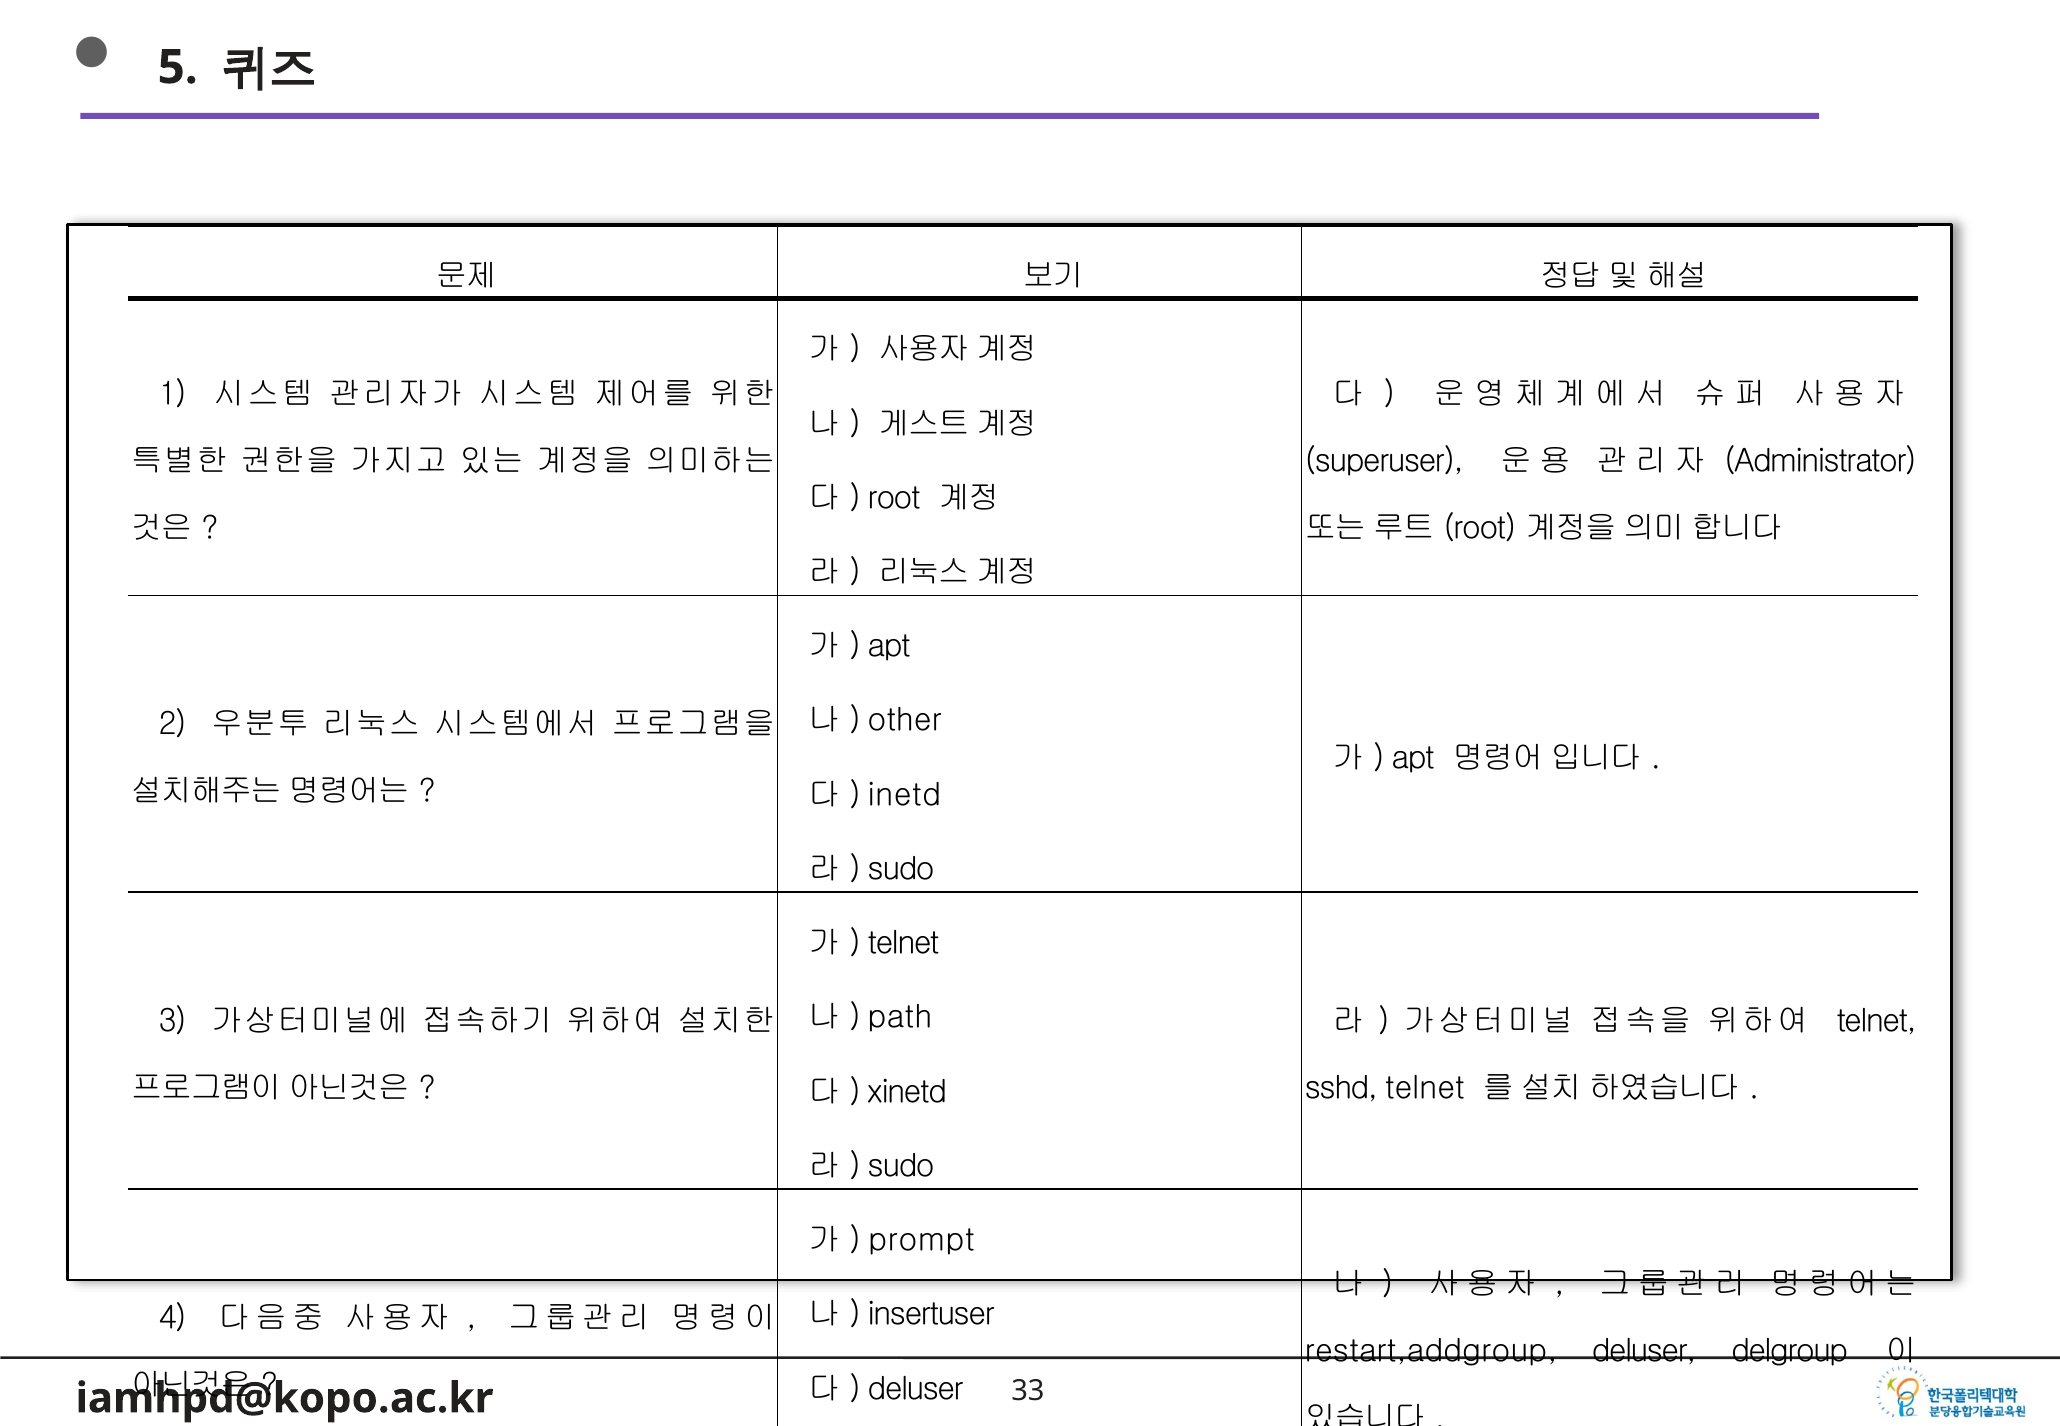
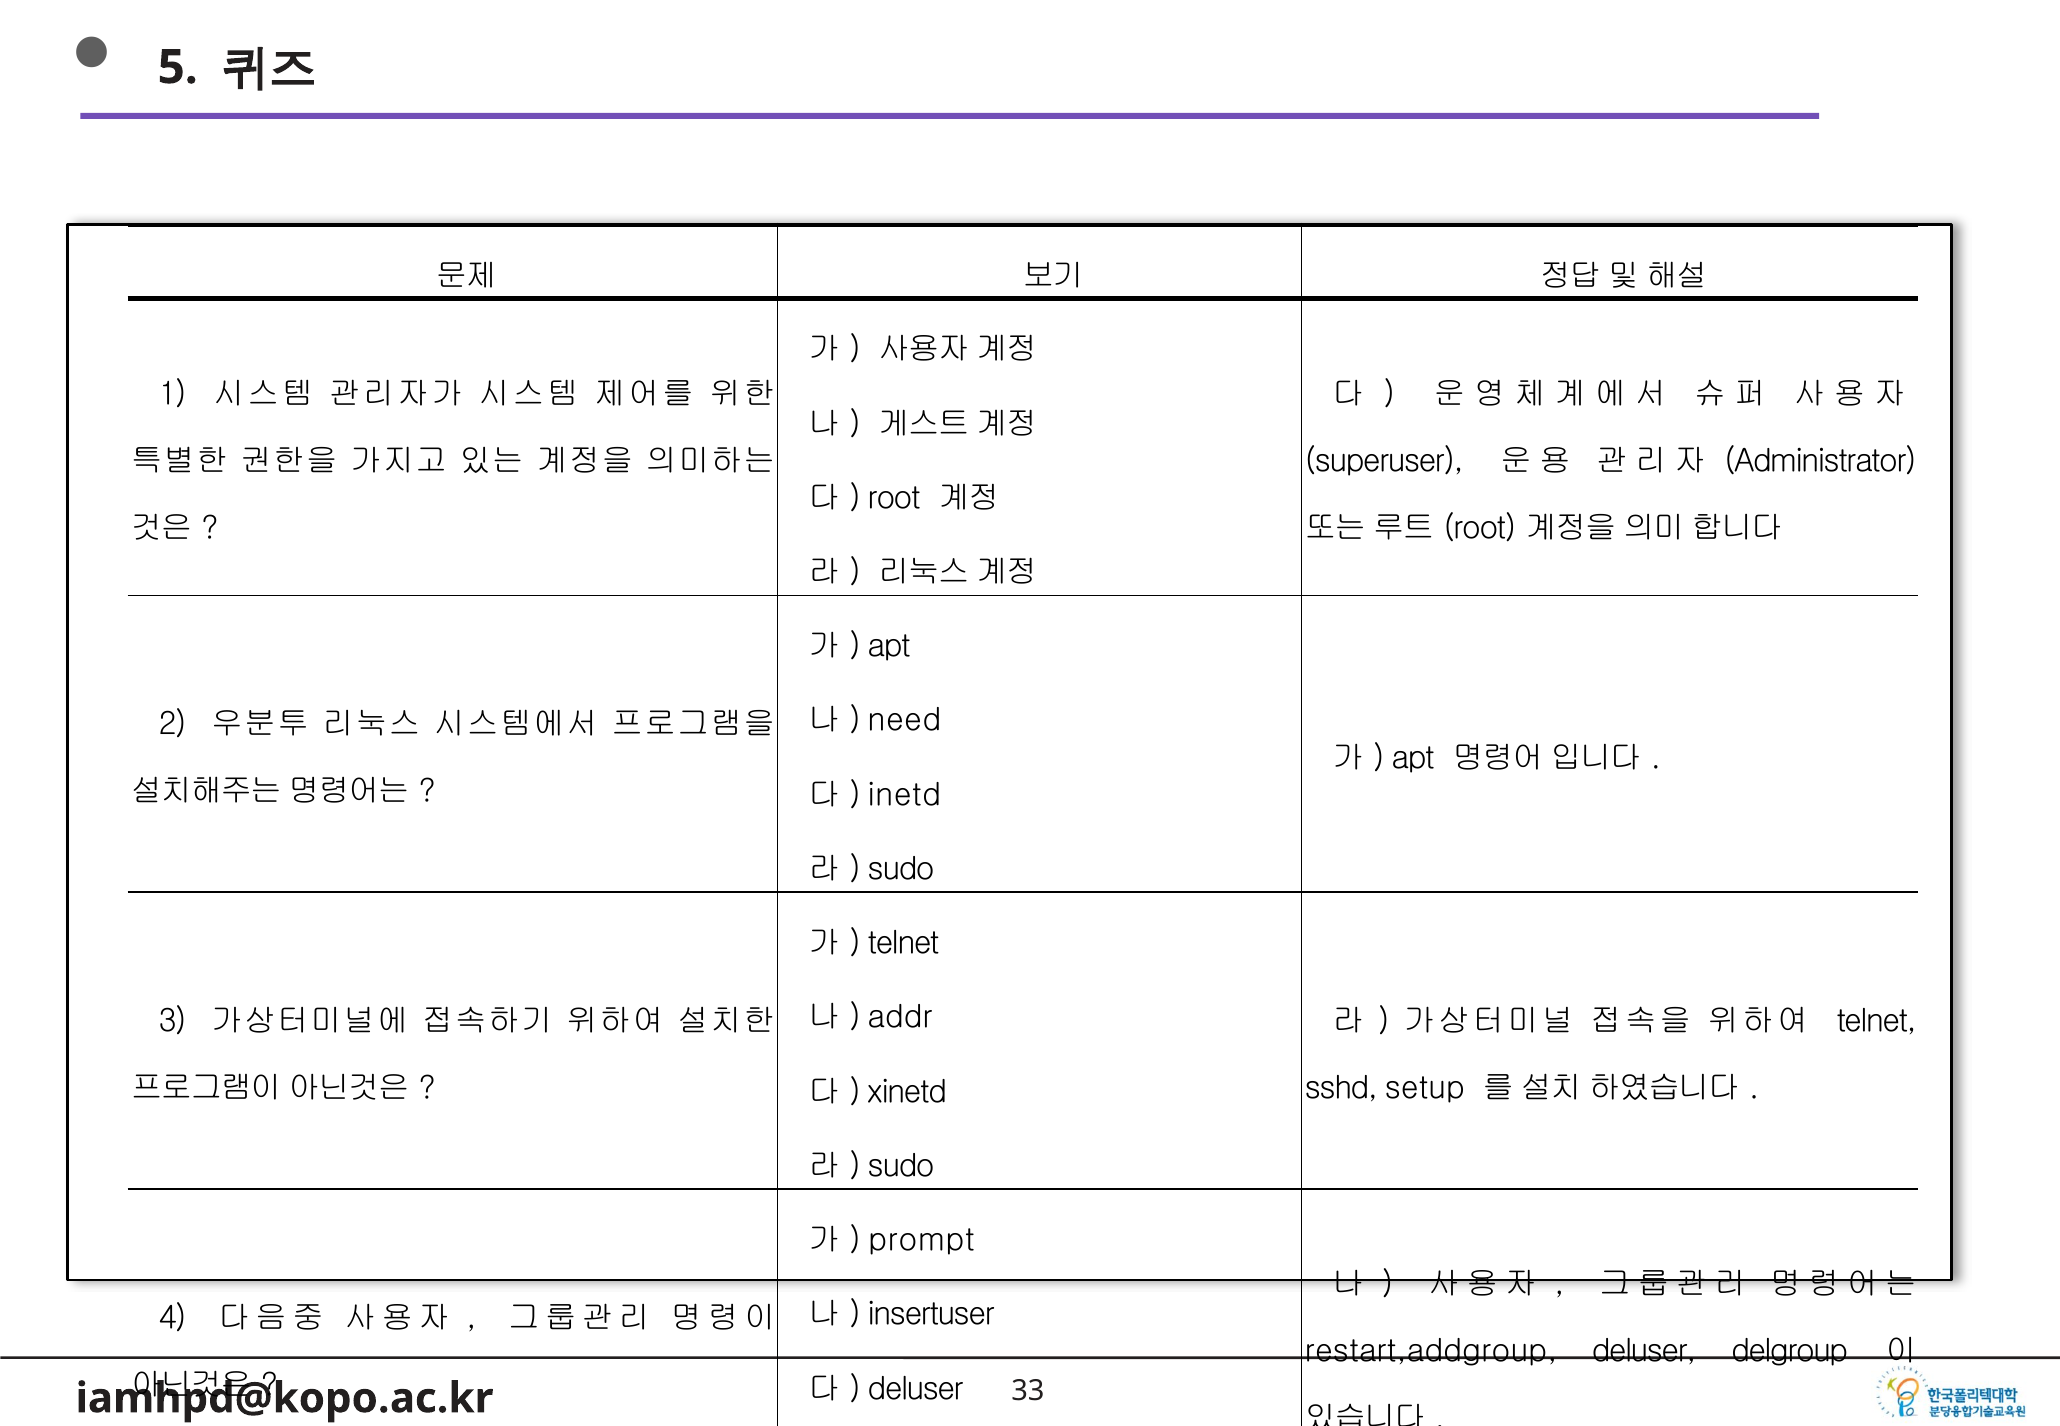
other: other -> need (905, 721)
path: path -> addr (900, 1017)
sshd telnet: telnet -> setup (1425, 1088)
